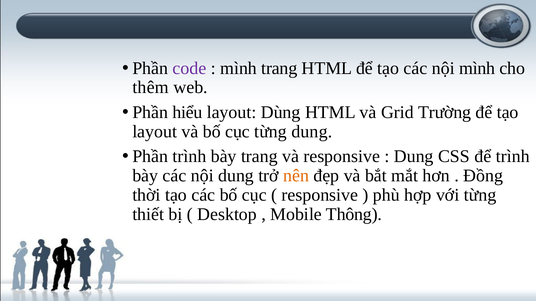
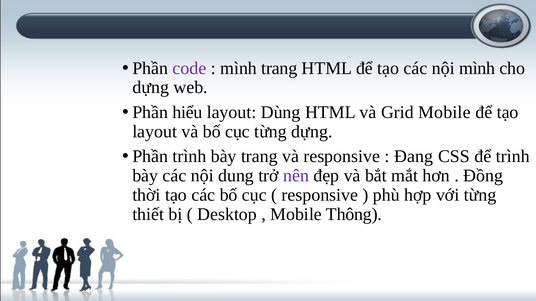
thêm: thêm -> dựng (151, 88)
Grid Trường: Trường -> Mobile (444, 112)
từng dung: dung -> dựng (312, 132)
Dung: Dung -> Đang (414, 157)
nên colour: orange -> purple (296, 176)
